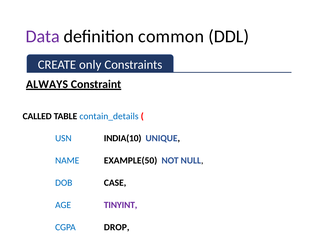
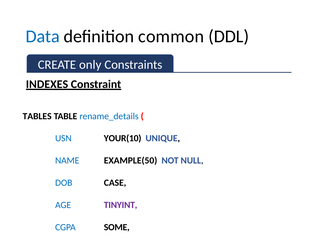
Data colour: purple -> blue (43, 36)
ALWAYS: ALWAYS -> INDEXES (47, 84)
CALLED: CALLED -> TABLES (37, 116)
contain_details: contain_details -> rename_details (109, 116)
INDIA(10: INDIA(10 -> YOUR(10 (123, 138)
DROP: DROP -> SOME (117, 227)
